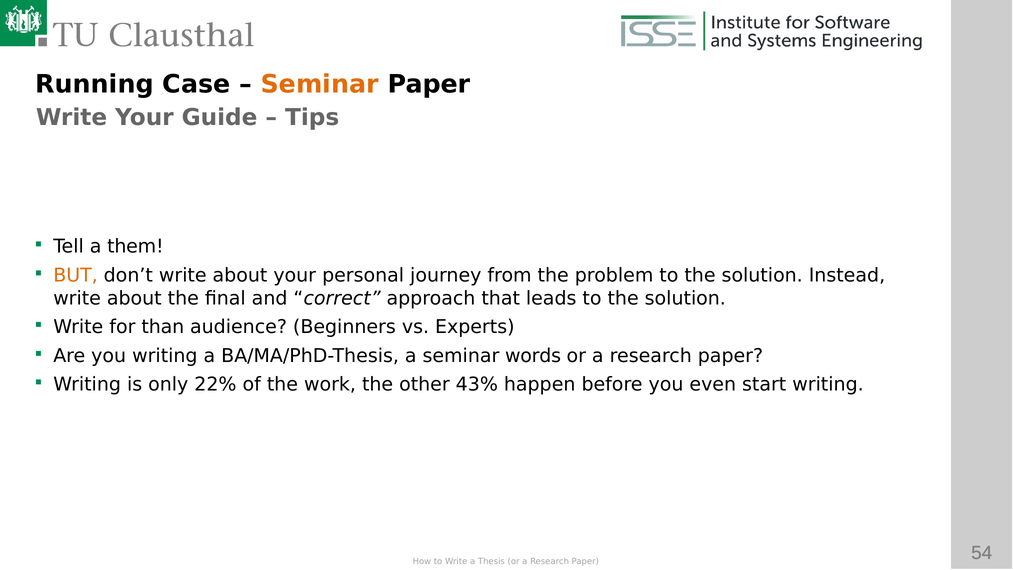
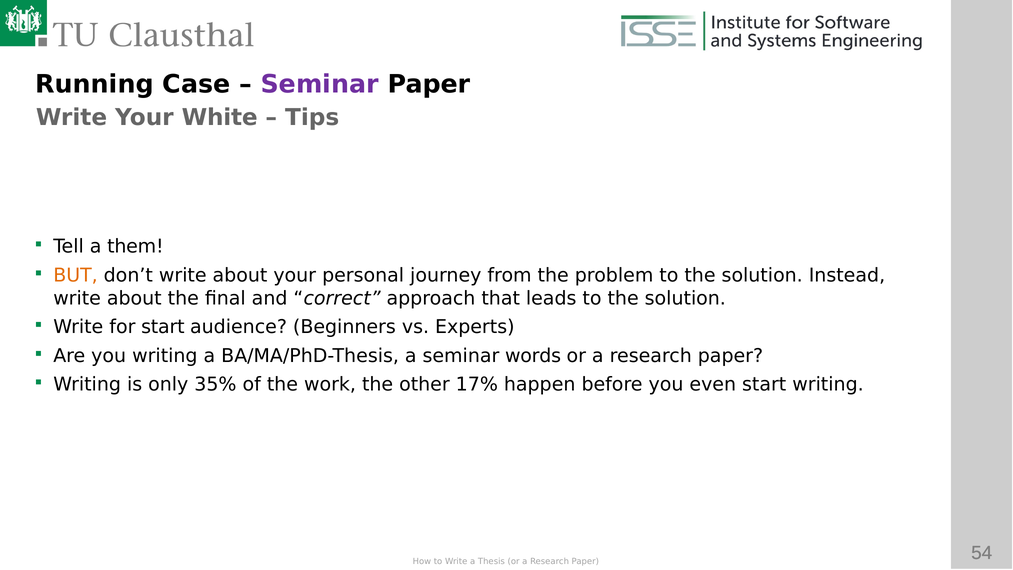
Seminar colour: orange -> purple (320, 84)
Guide: Guide -> White (220, 117)
for than: than -> start (163, 327)
22%: 22% -> 35% (215, 384)
43%: 43% -> 17% (477, 384)
